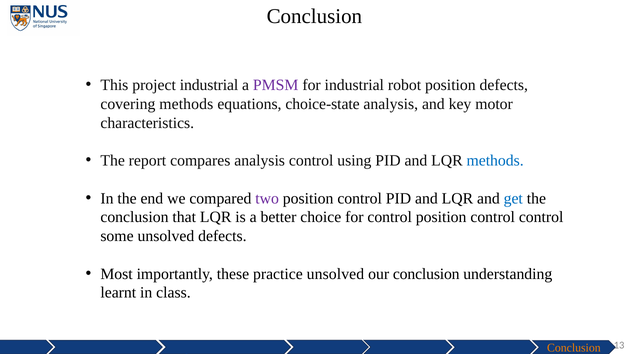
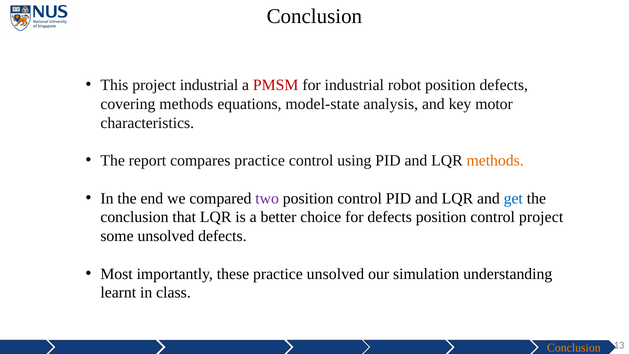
PMSM colour: purple -> red (276, 85)
choice-state: choice-state -> model-state (322, 104)
compares analysis: analysis -> practice (260, 160)
methods colour: blue -> orange (495, 160)
for control: control -> defects (390, 217)
control control: control -> project (541, 217)
our conclusion: conclusion -> simulation (426, 274)
